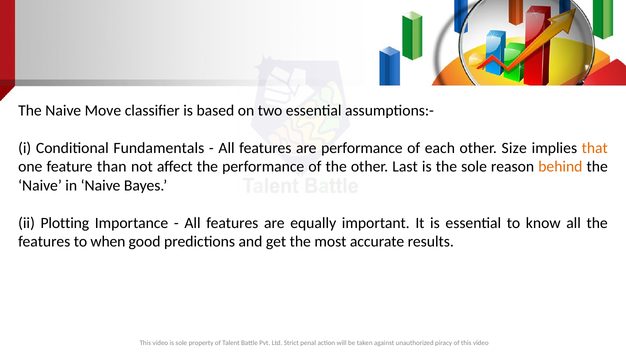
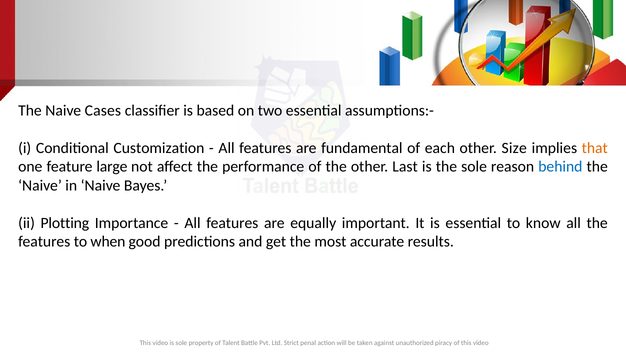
Move: Move -> Cases (103, 110)
Fundamentals: Fundamentals -> Customization (159, 148)
are performance: performance -> fundamental (362, 148)
than: than -> large (112, 167)
behind colour: orange -> blue (560, 167)
